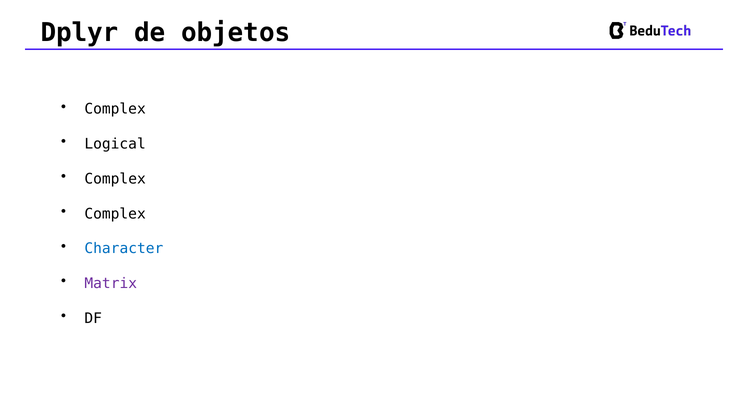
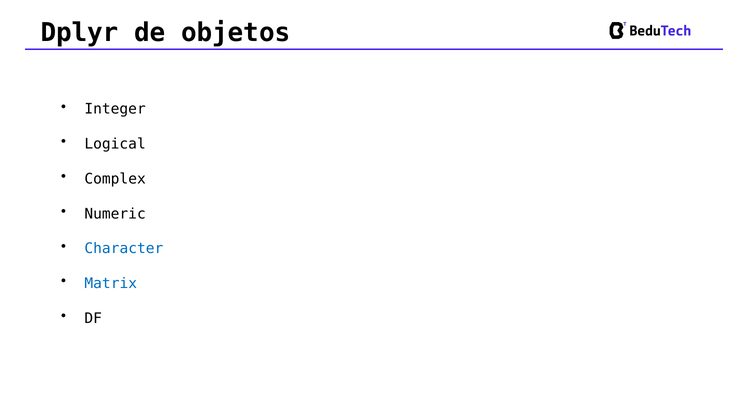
Complex: Complex -> Integer (115, 109)
Complex: Complex -> Numeric (115, 214)
Matrix colour: purple -> blue (111, 284)
